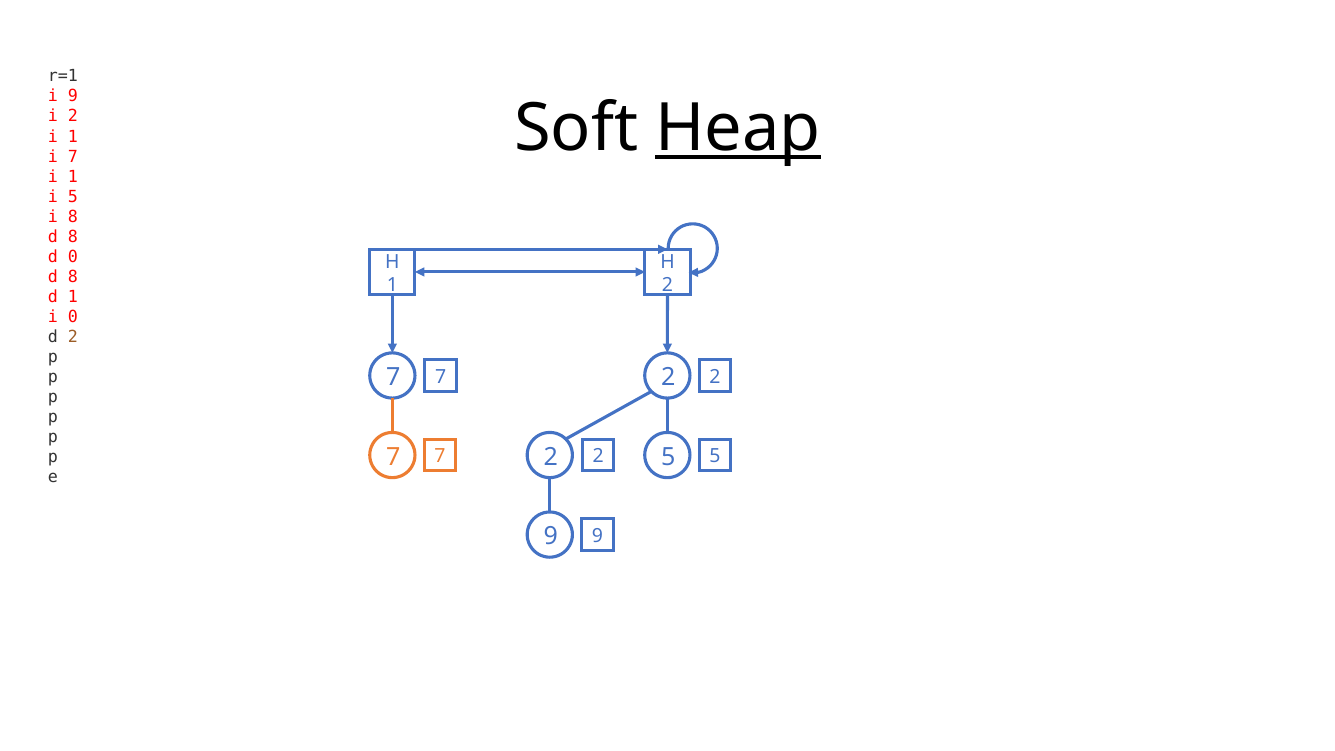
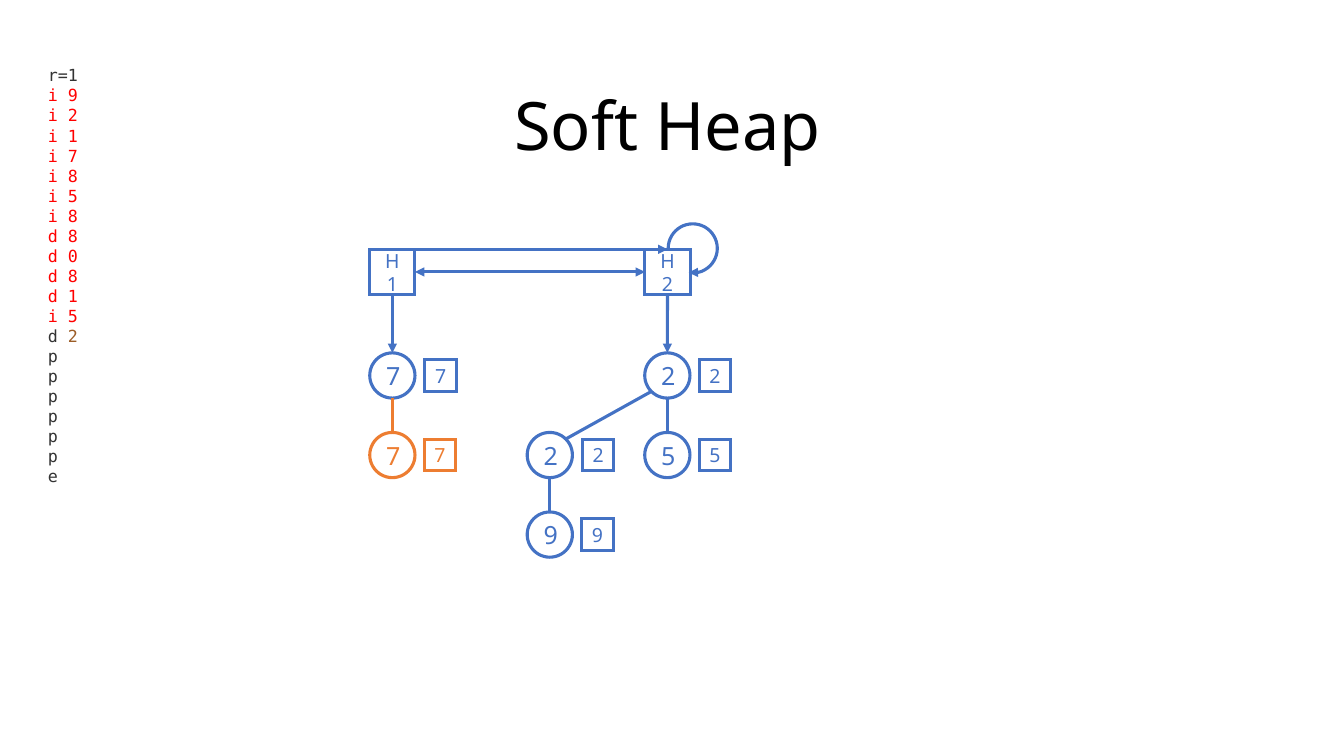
Heap underline: present -> none (738, 128)
1: 1 -> 8 (73, 177)
0: 0 -> 5 (73, 317)
